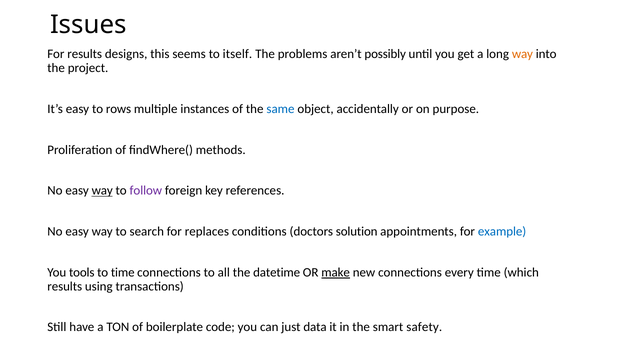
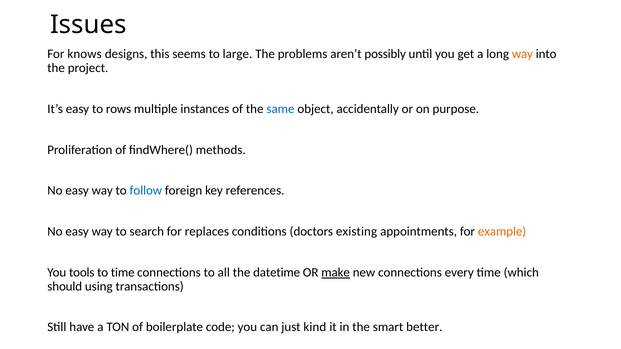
For results: results -> knows (85, 54)
itself: itself -> large (238, 54)
way underline: present -> none (102, 191)
follow colour: purple -> blue (146, 191)
solution: solution -> existing (357, 232)
example colour: blue -> orange (502, 232)
results: results -> should (65, 287)
data: data -> kind (315, 327)
safety: safety -> better (424, 327)
